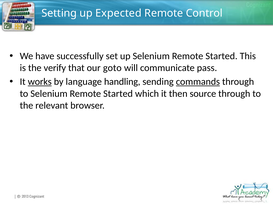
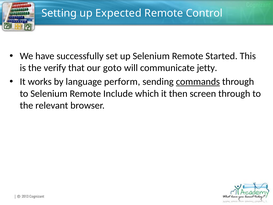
pass: pass -> jetty (207, 68)
works underline: present -> none (40, 82)
handling: handling -> perform (122, 82)
to Selenium Remote Started: Started -> Include (118, 93)
source: source -> screen (203, 93)
